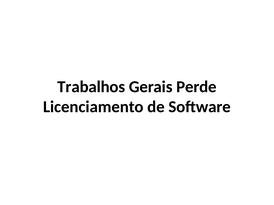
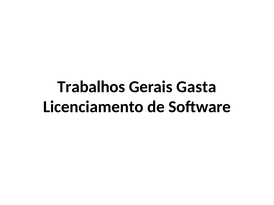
Perde: Perde -> Gasta (196, 87)
